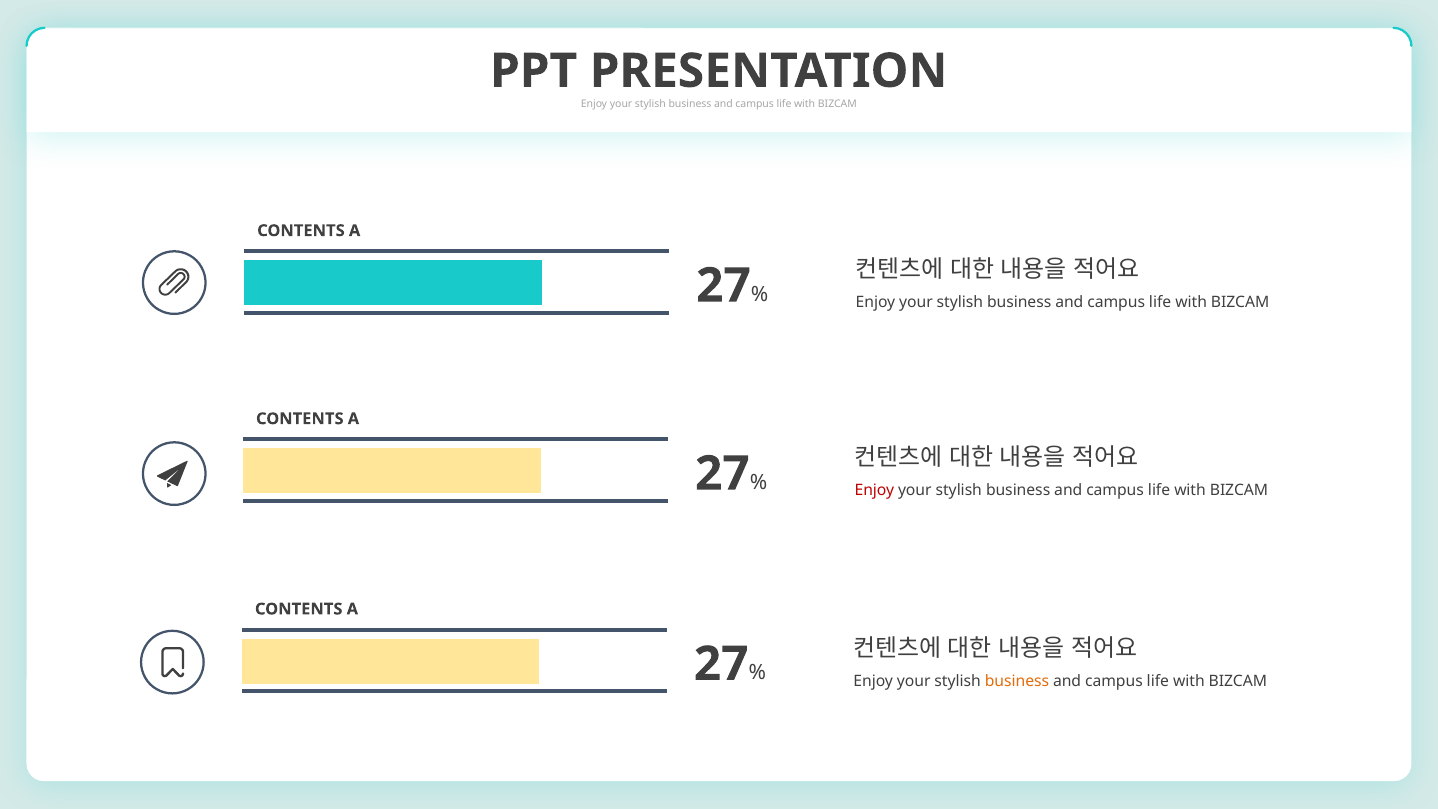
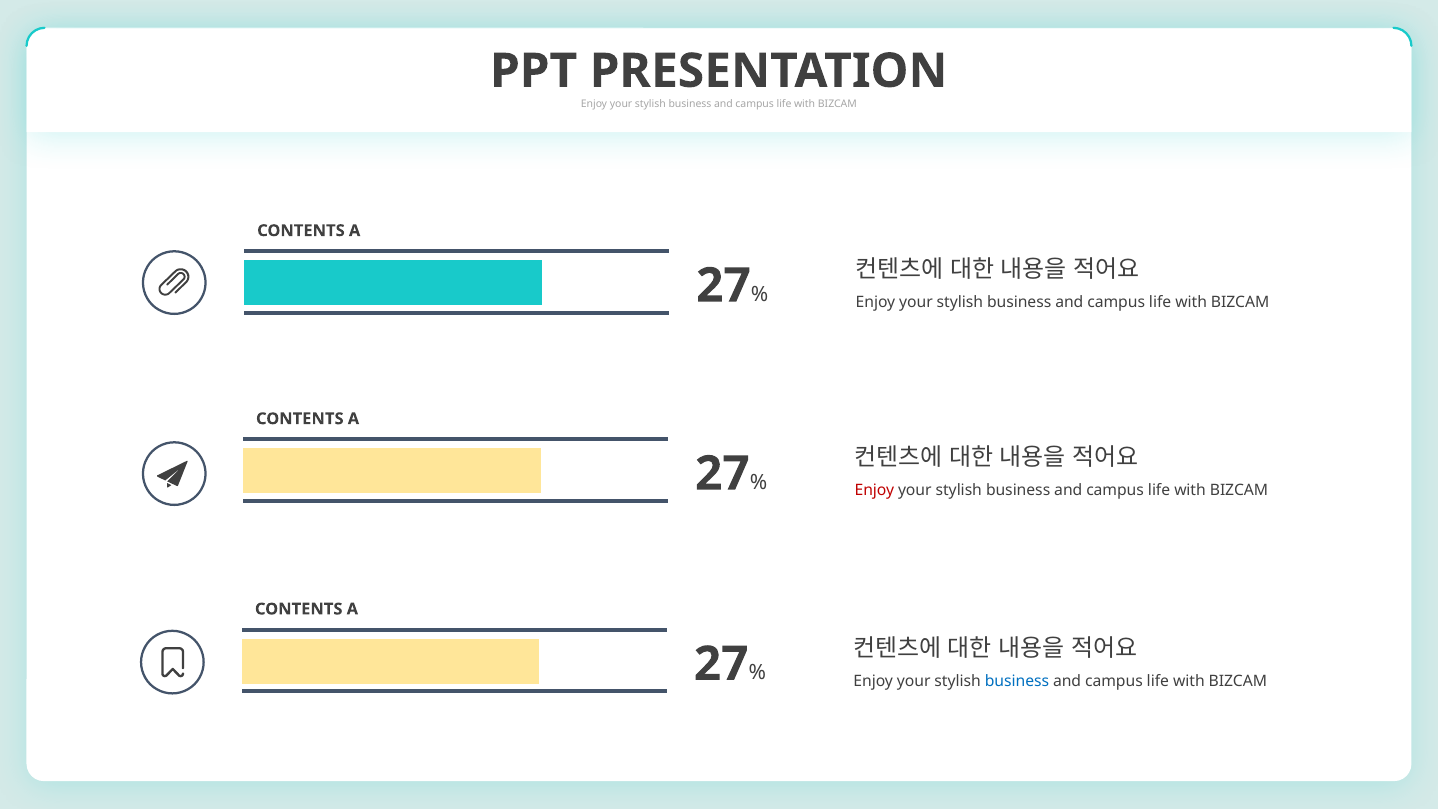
business colour: orange -> blue (1017, 681)
